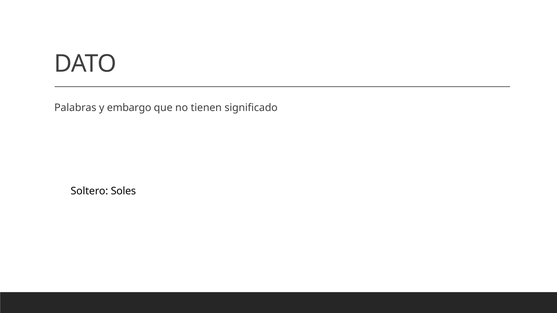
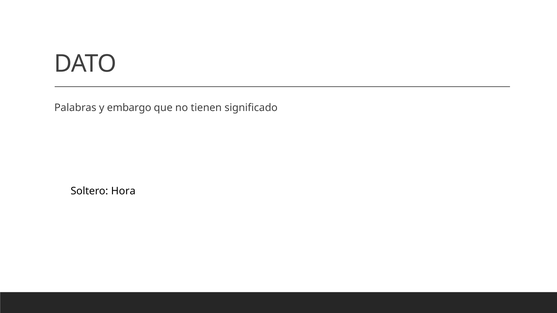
Soles: Soles -> Hora (123, 191)
